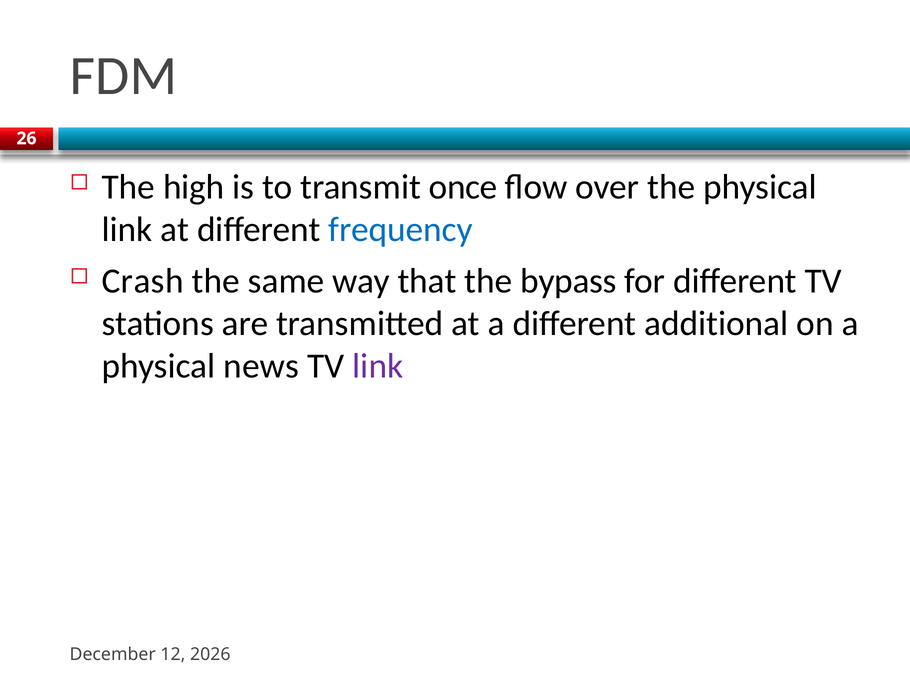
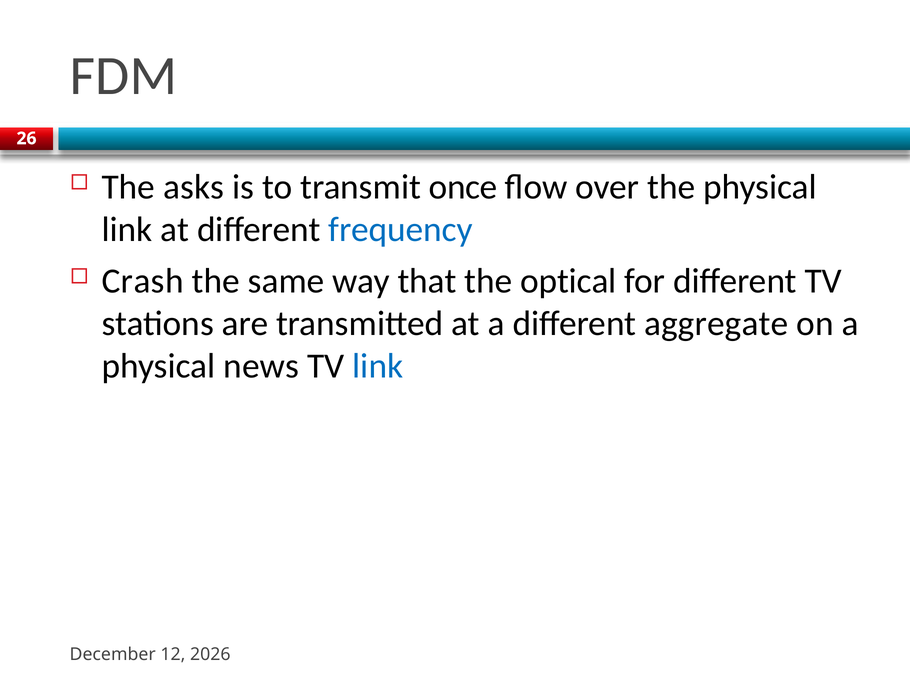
high: high -> asks (194, 187)
bypass: bypass -> optical (568, 281)
additional: additional -> aggregate (716, 324)
link colour: purple -> blue (378, 366)
